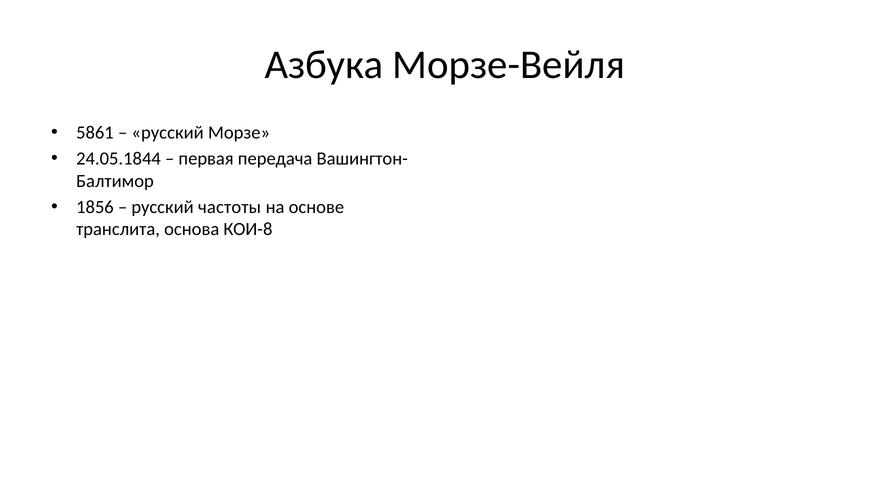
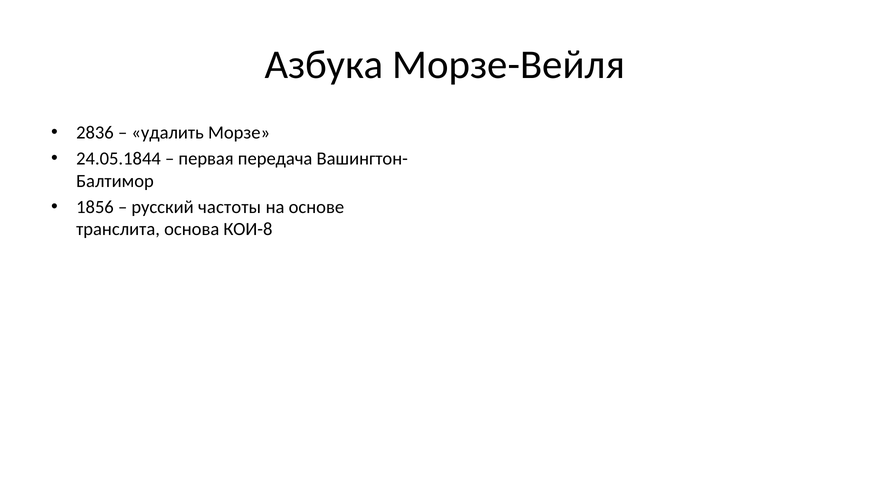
5861: 5861 -> 2836 (95, 133)
русский: русский -> удалить (168, 133)
